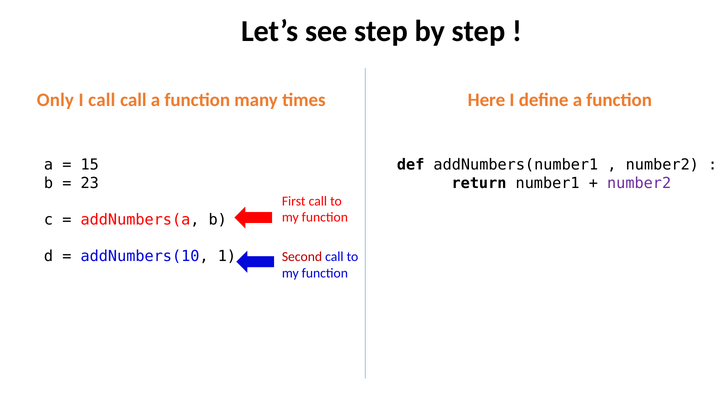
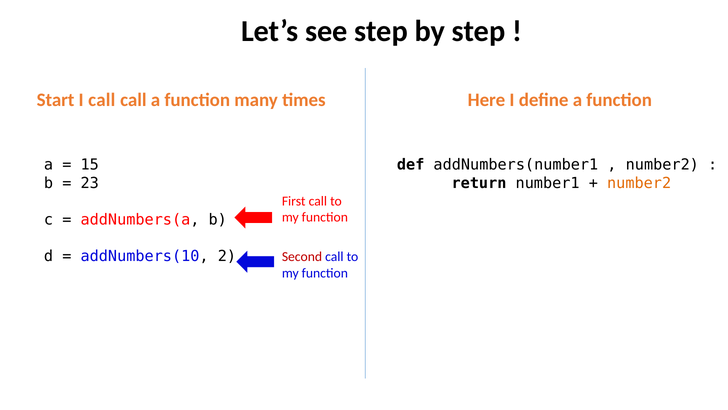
Only: Only -> Start (56, 100)
number2 colour: purple -> orange (639, 183)
1: 1 -> 2 (227, 256)
